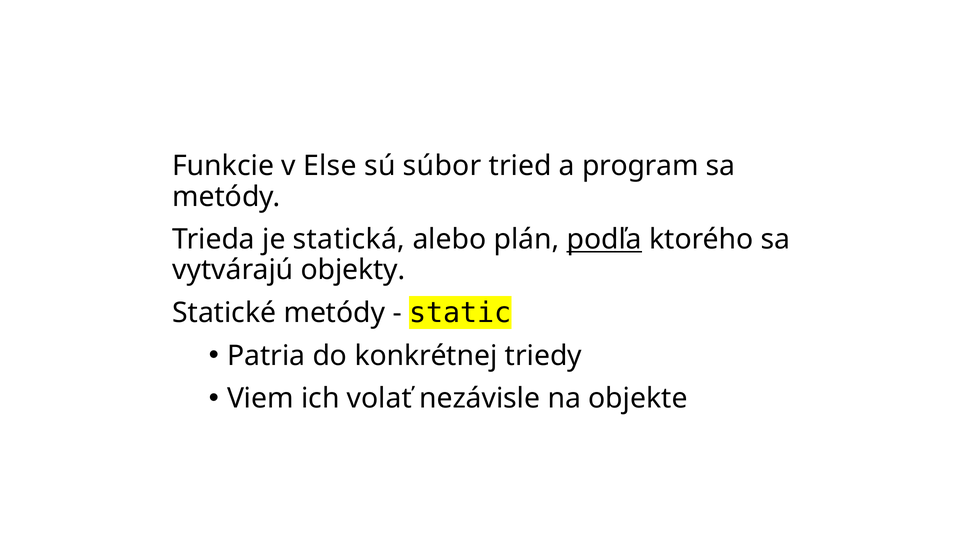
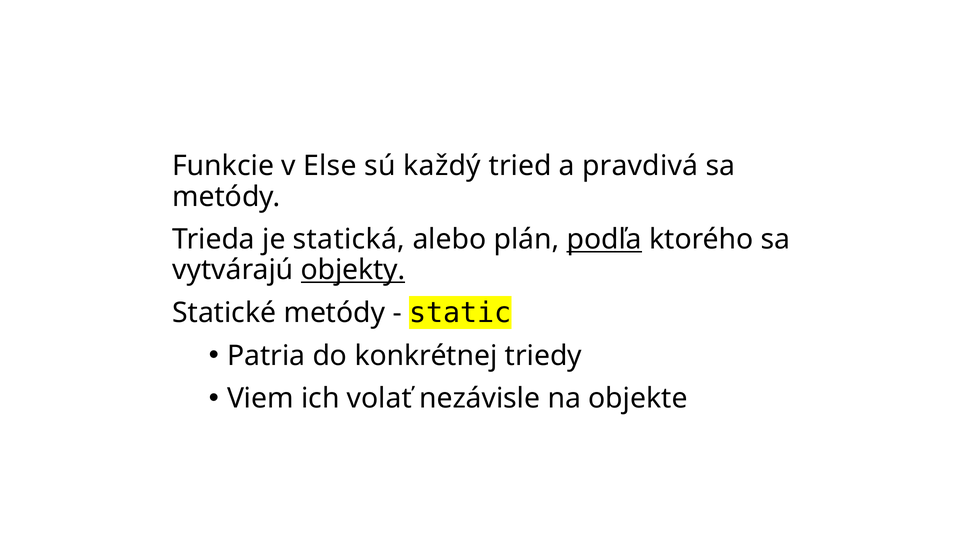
súbor: súbor -> každý (442, 166)
program: program -> pravdivá (640, 166)
objekty underline: none -> present (353, 270)
